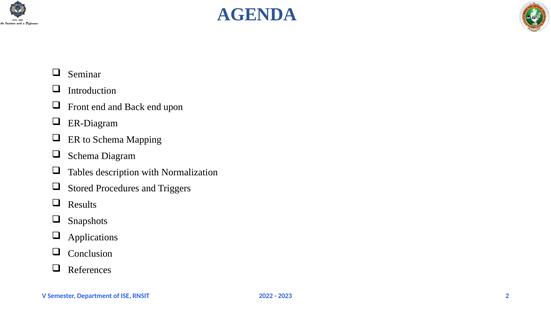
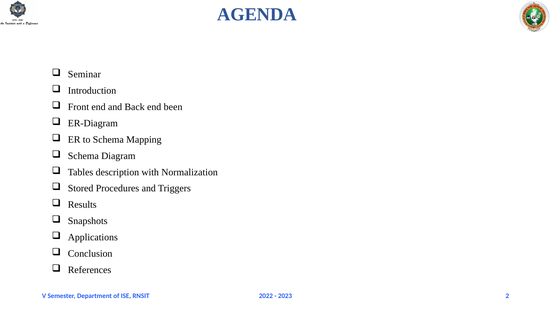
upon: upon -> been (173, 107)
